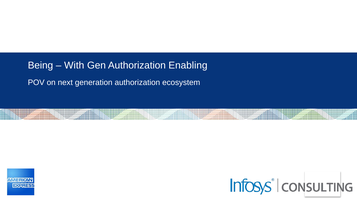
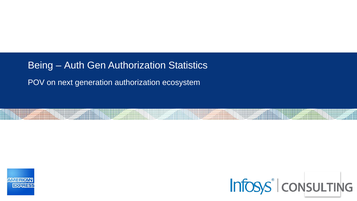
With: With -> Auth (74, 65)
Enabling: Enabling -> Statistics (188, 65)
